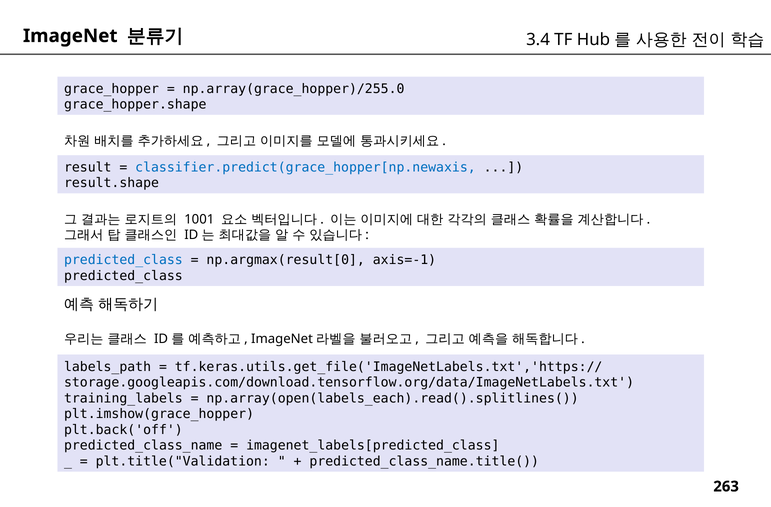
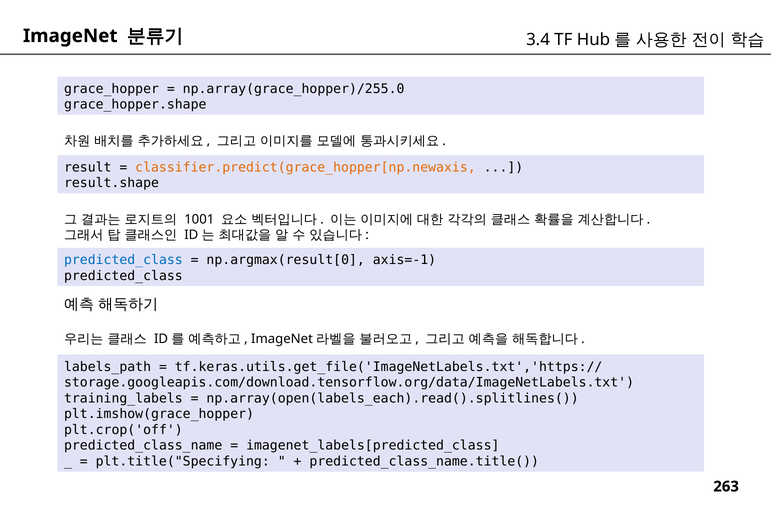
classifier.predict(grace_hopper[np.newaxis colour: blue -> orange (305, 167)
plt.back('off: plt.back('off -> plt.crop('off (123, 429)
plt.title("Validation: plt.title("Validation -> plt.title("Specifying (183, 461)
